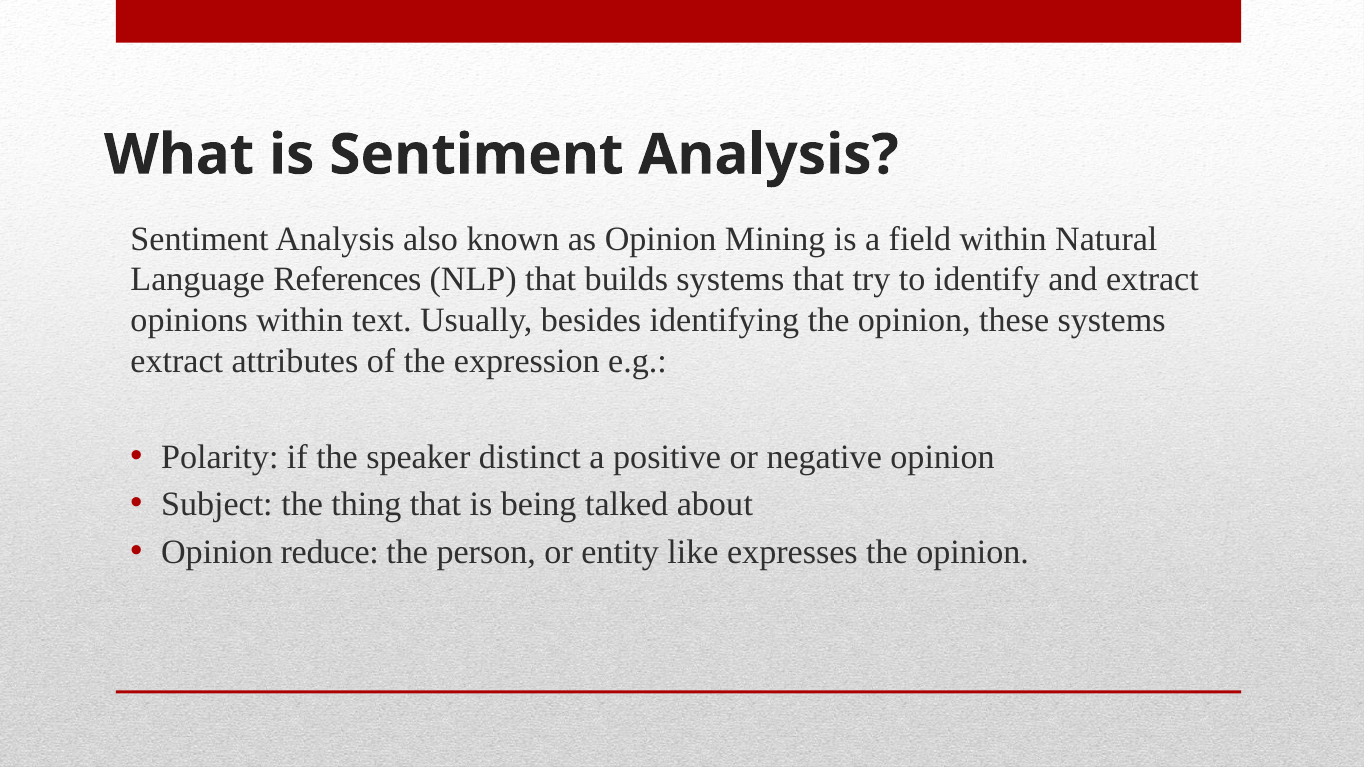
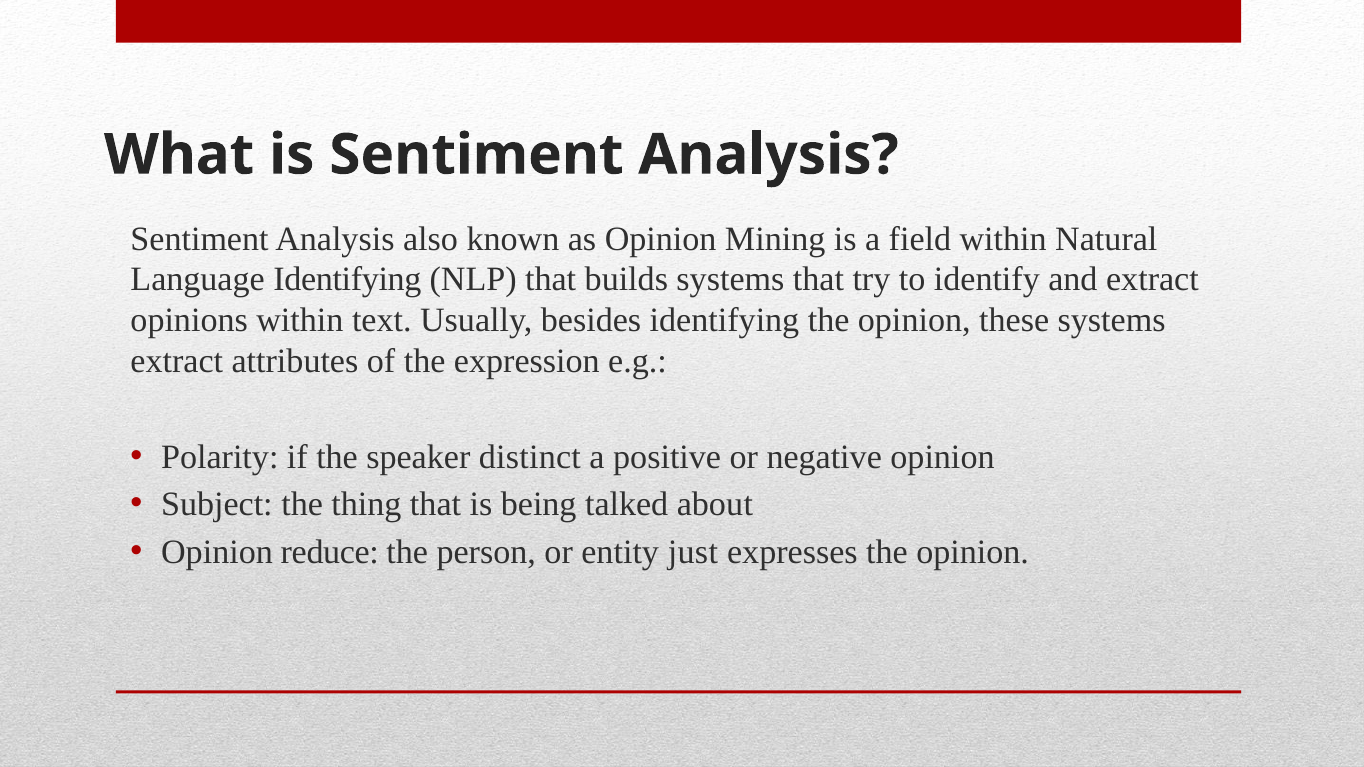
Language References: References -> Identifying (347, 280)
like: like -> just (693, 553)
